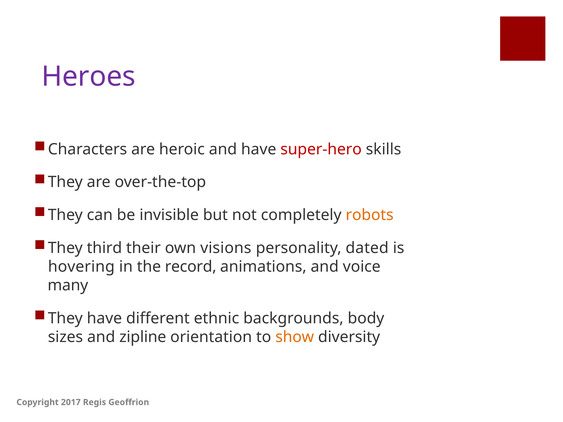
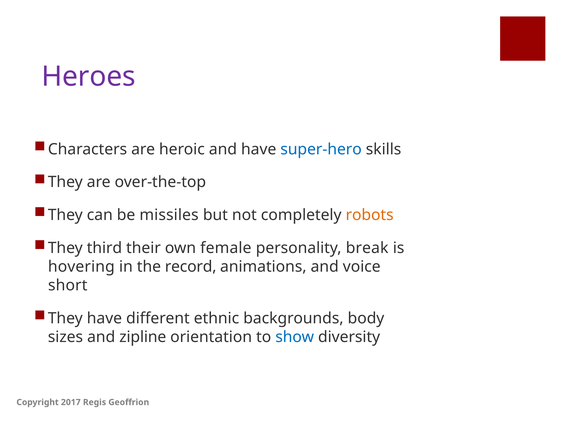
super-hero colour: red -> blue (321, 149)
invisible: invisible -> missiles (169, 215)
visions: visions -> female (226, 248)
dated: dated -> break (367, 248)
many: many -> short (68, 286)
show colour: orange -> blue (295, 337)
